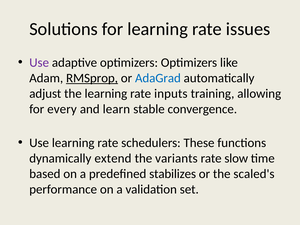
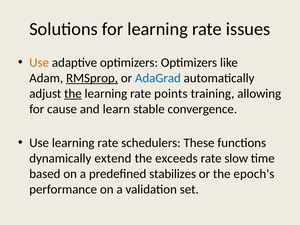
Use colour: purple -> orange (39, 63)
the underline: none -> present (73, 94)
inputs: inputs -> points (171, 94)
every: every -> cause (62, 109)
variants: variants -> exceeds (176, 158)
scaled's: scaled's -> epoch's (254, 174)
